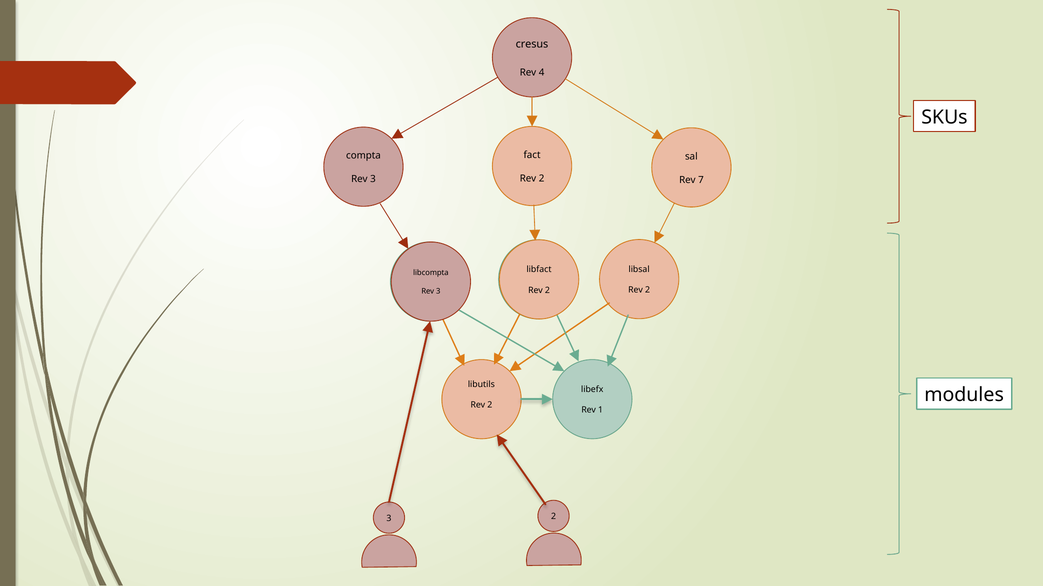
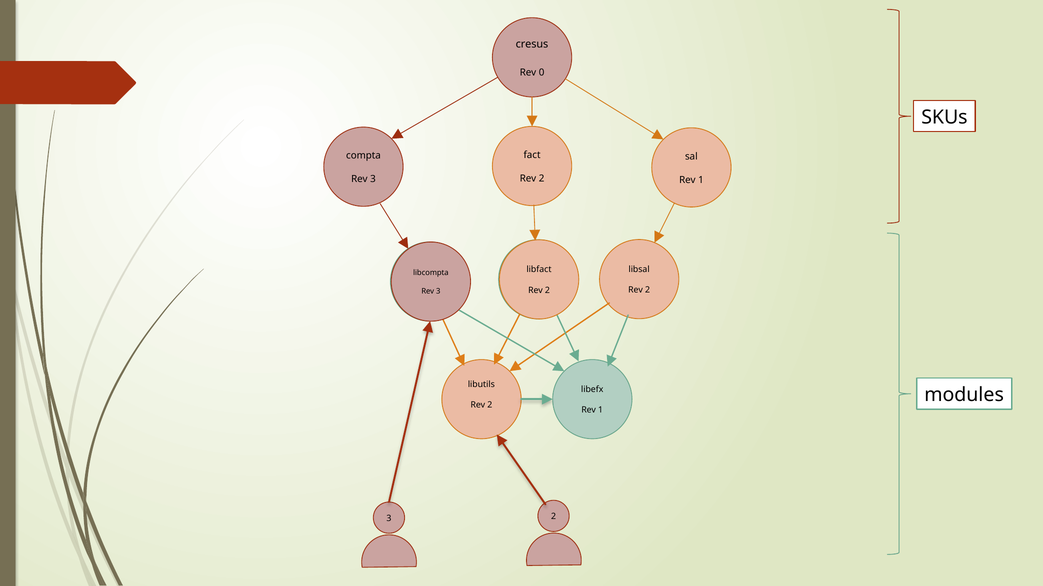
4: 4 -> 0 (542, 72)
7: 7 -> 1 (701, 180)
